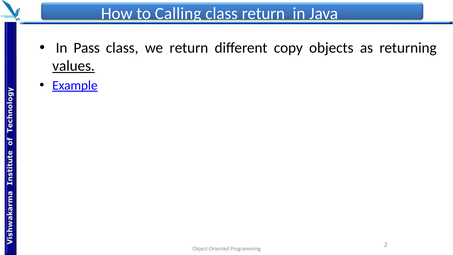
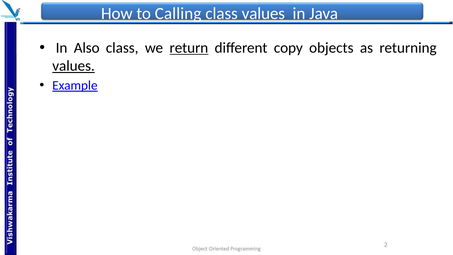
class return: return -> values (263, 14)
Pass: Pass -> Also (87, 48)
return underline: none -> present (189, 48)
